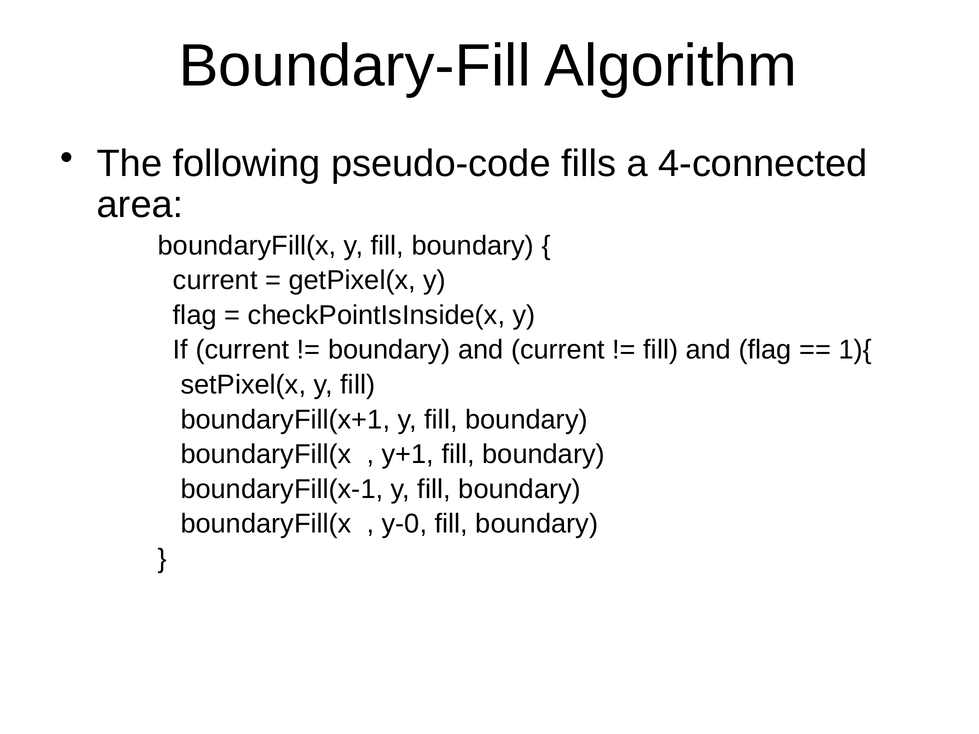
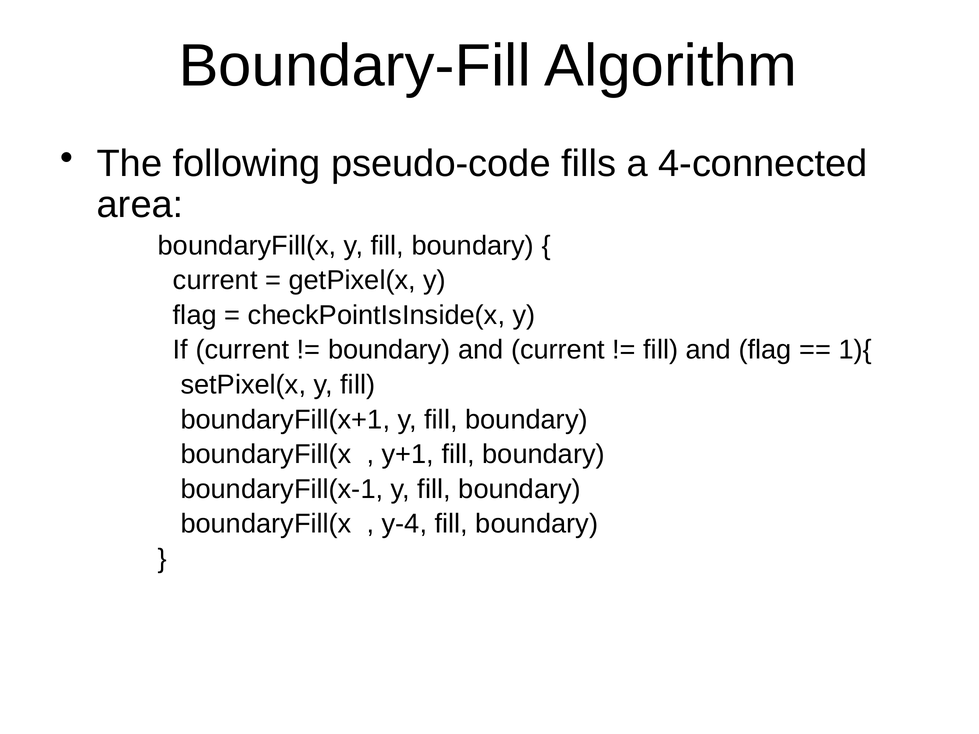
y-0: y-0 -> y-4 (404, 524)
